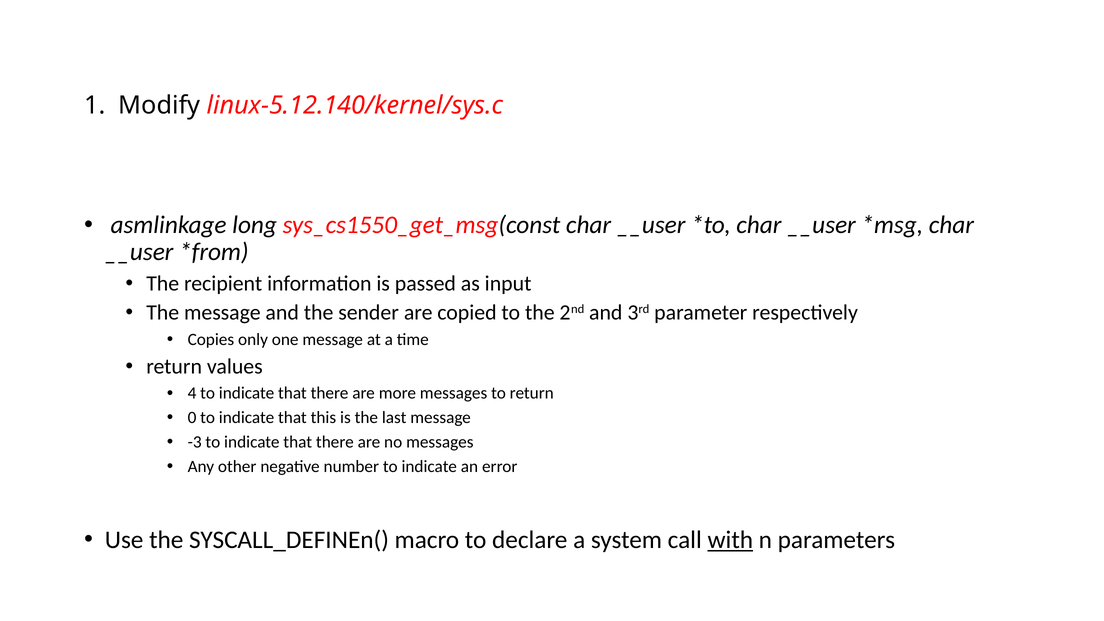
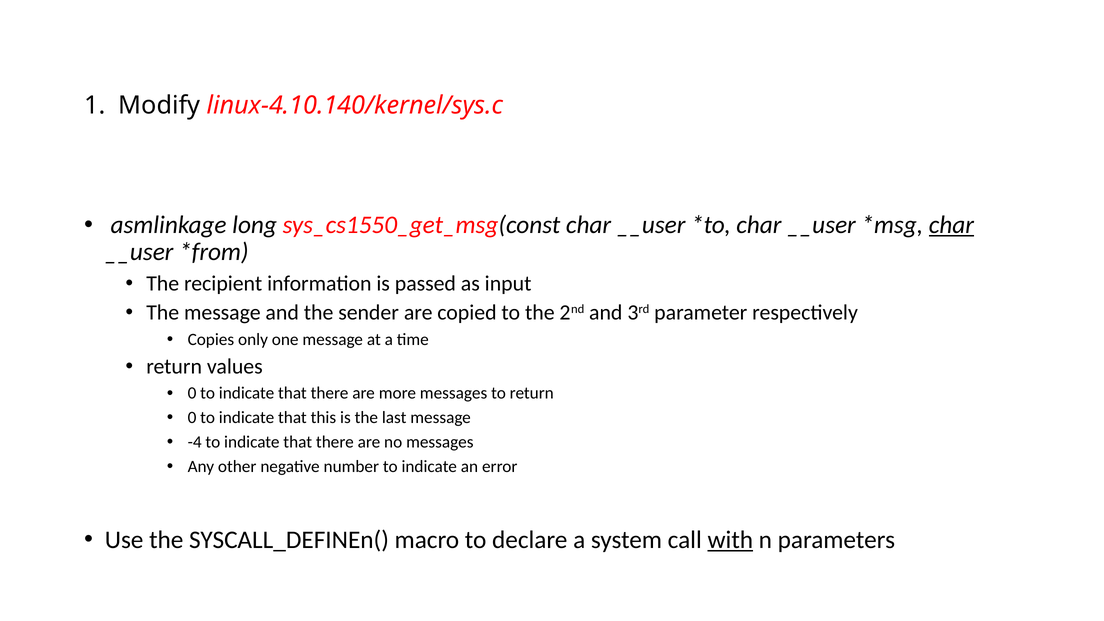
linux-5.12.140/kernel/sys.c: linux-5.12.140/kernel/sys.c -> linux-4.10.140/kernel/sys.c (355, 105)
char underline: none -> present (951, 225)
4: 4 -> 0 (192, 393)
-3: -3 -> -4 (195, 442)
